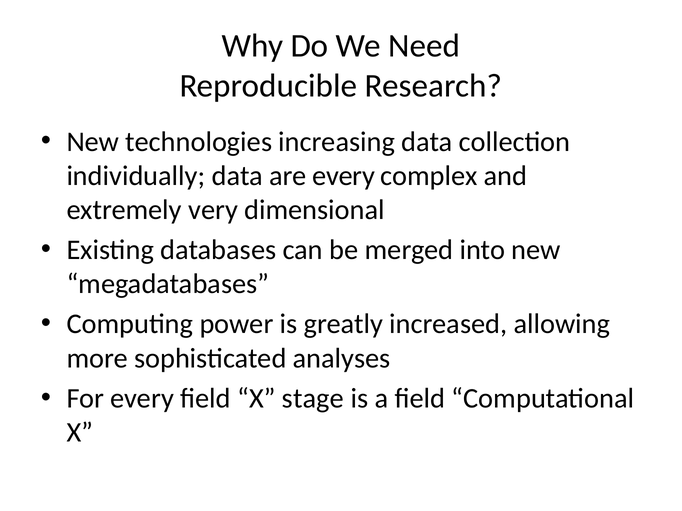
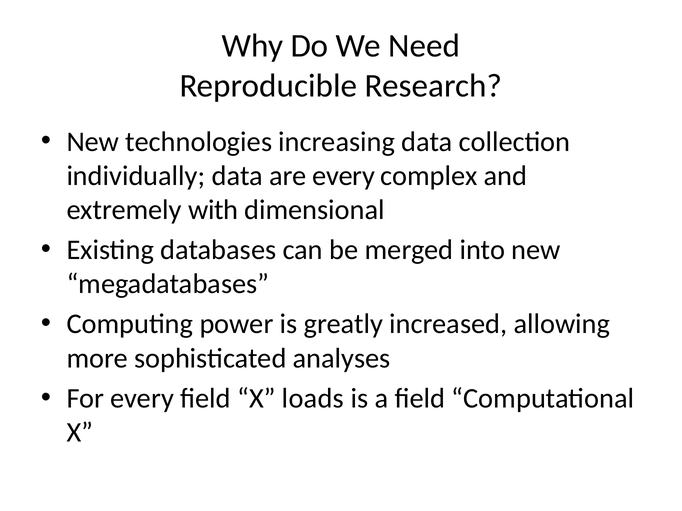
very: very -> with (213, 210)
stage: stage -> loads (313, 399)
